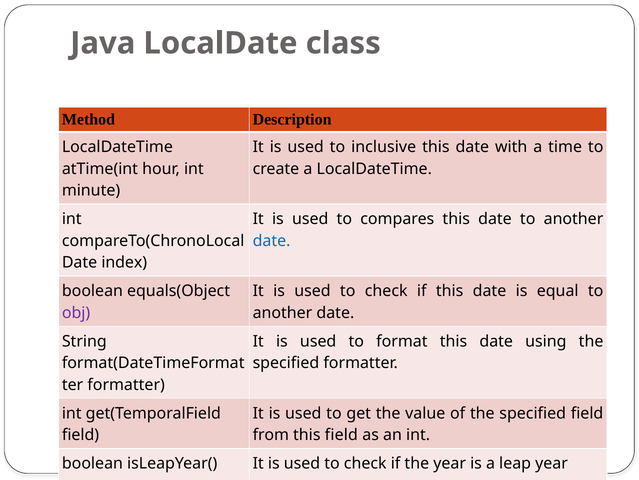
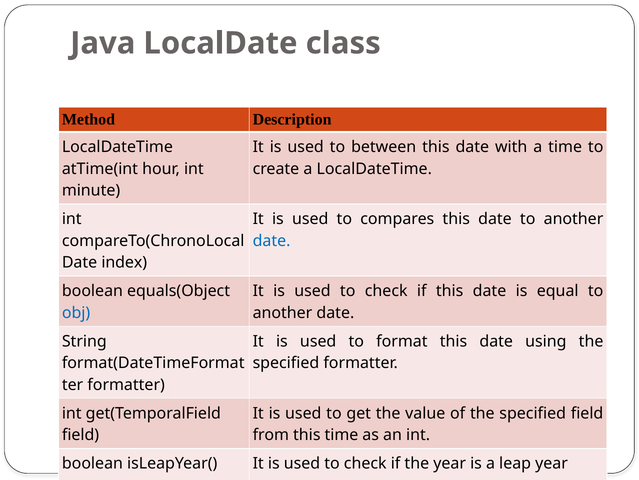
inclusive: inclusive -> between (384, 147)
obj colour: purple -> blue (76, 312)
this field: field -> time (341, 434)
